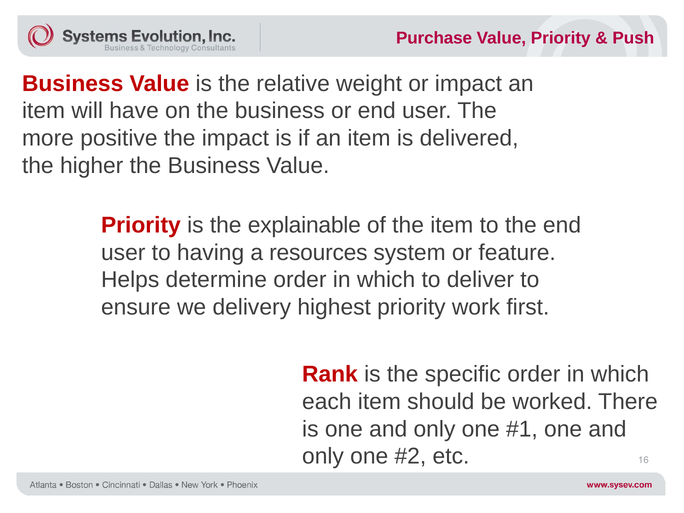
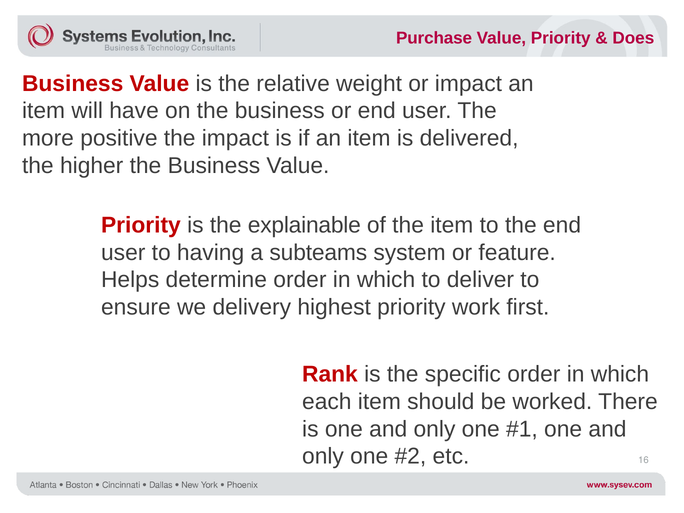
Push: Push -> Does (633, 38)
resources: resources -> subteams (318, 253)
